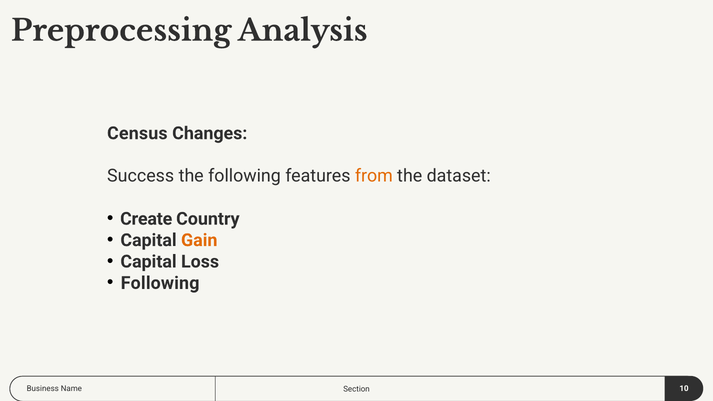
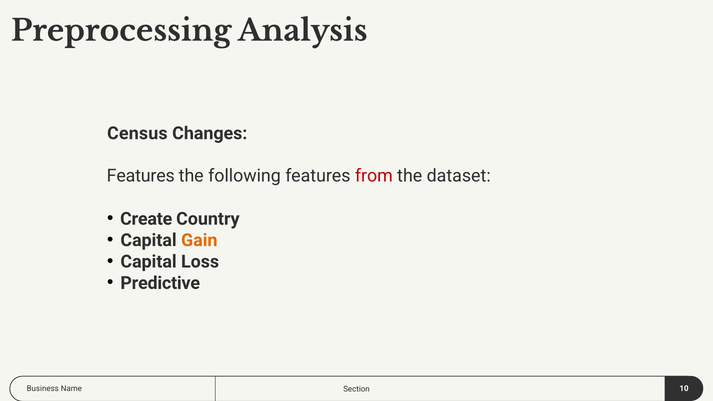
Success: Success -> Features (141, 176)
from colour: orange -> red (374, 176)
Following: Following -> Predictive (160, 283)
